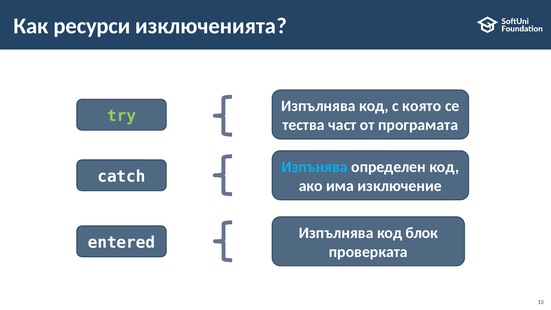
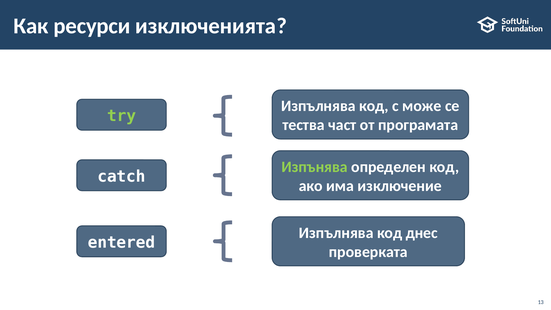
която: която -> може (422, 106)
Изпънява colour: light blue -> light green (315, 167)
блок: блок -> днес (422, 233)
